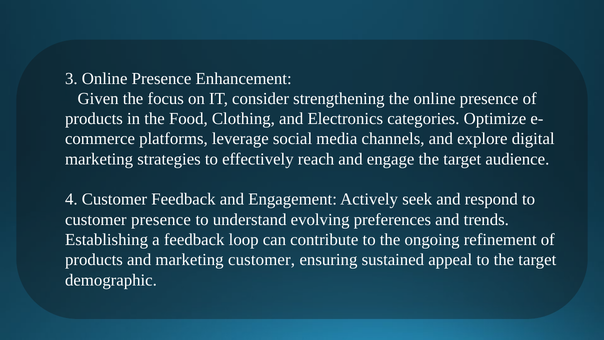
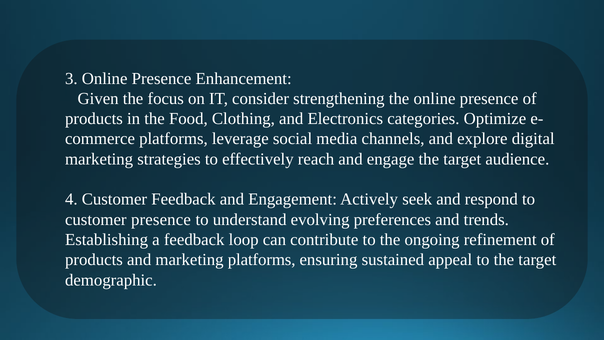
marketing customer: customer -> platforms (262, 260)
